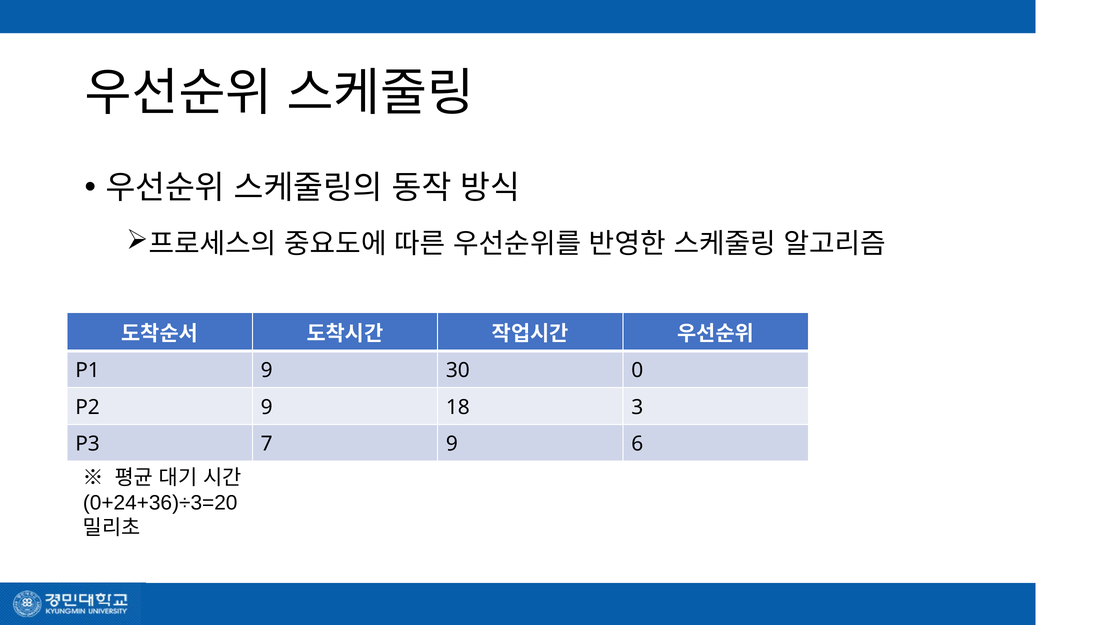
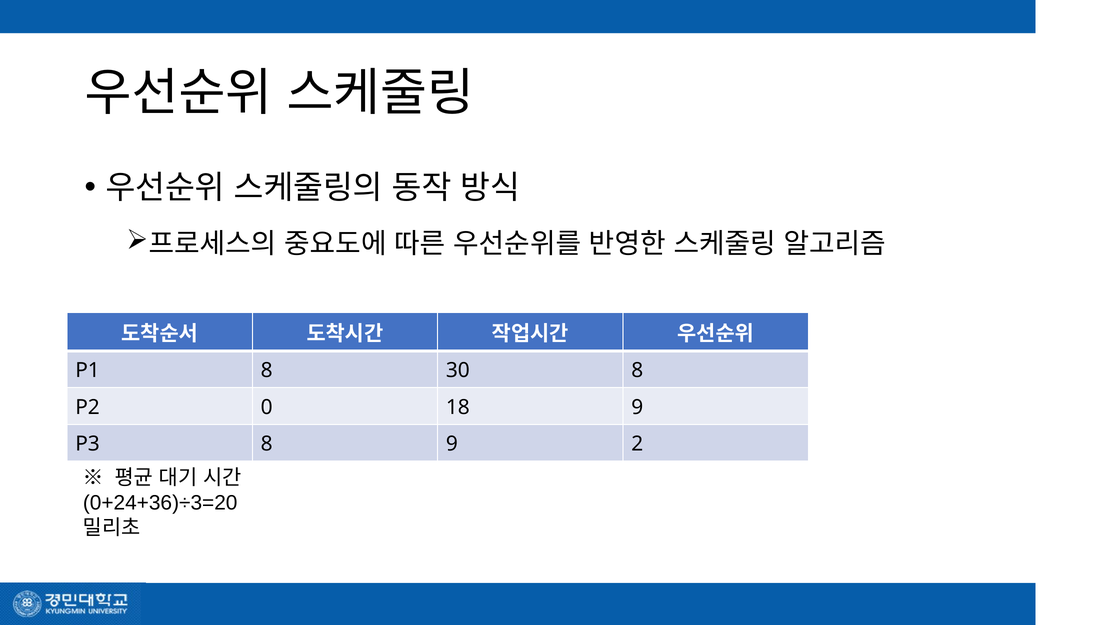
P1 9: 9 -> 8 (267, 371)
30 0: 0 -> 8 (637, 371)
P2 9: 9 -> 0 (267, 408)
18 3: 3 -> 9 (637, 408)
P3 7: 7 -> 8 (267, 444)
6: 6 -> 2 (637, 444)
